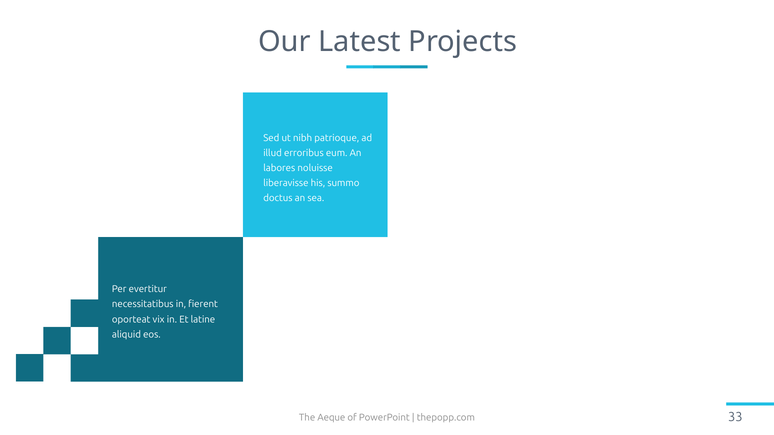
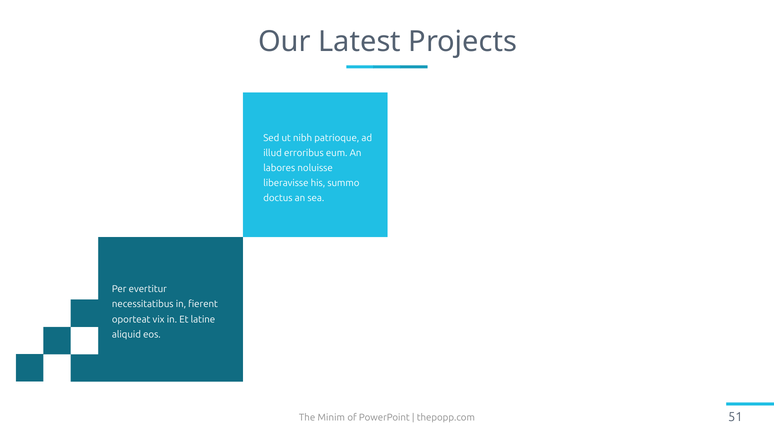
Aeque: Aeque -> Minim (331, 418)
33: 33 -> 51 (735, 418)
